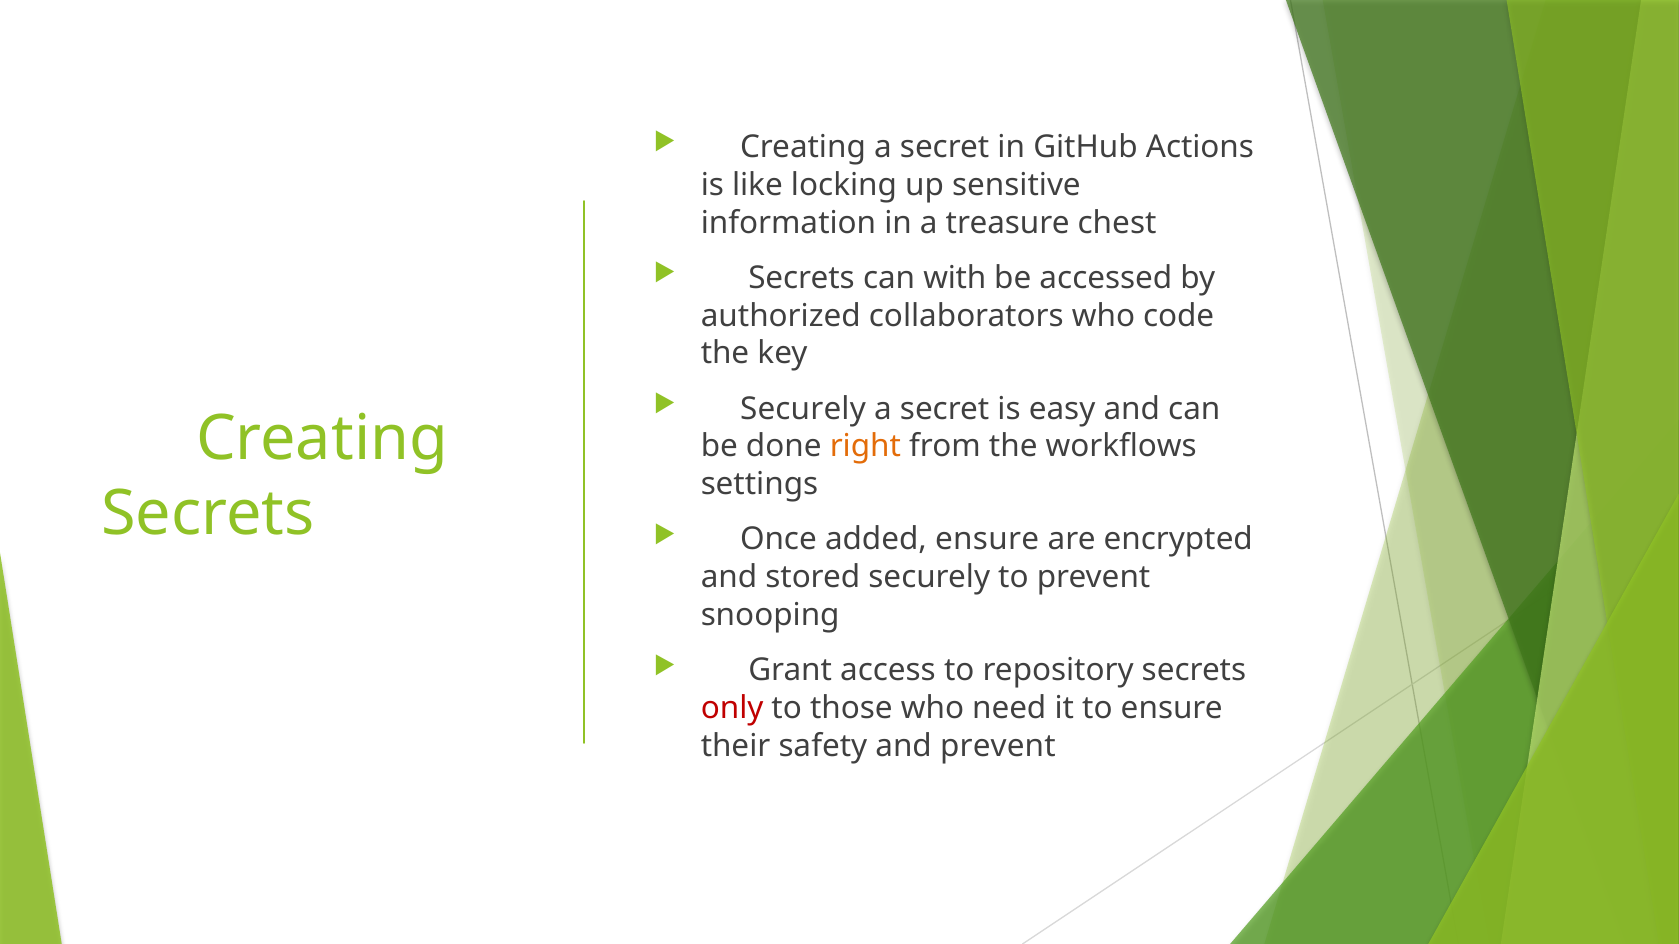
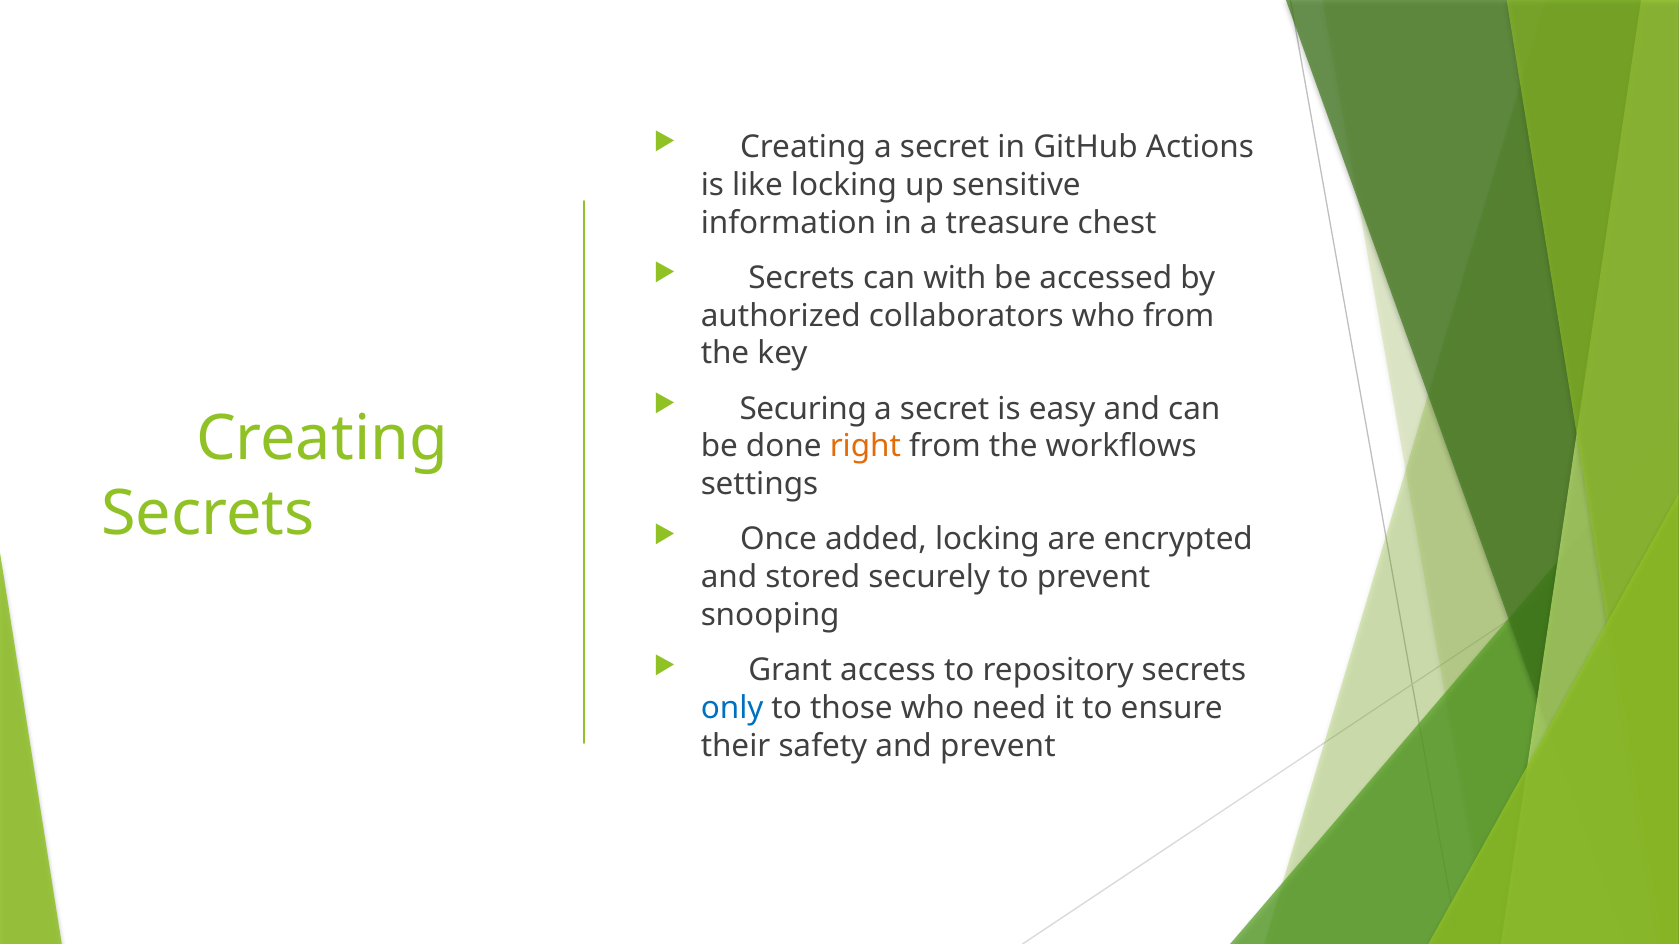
who code: code -> from (1179, 316)
Securely: Securely -> Securing (803, 409)
added ensure: ensure -> locking (987, 540)
only colour: red -> blue (732, 708)
